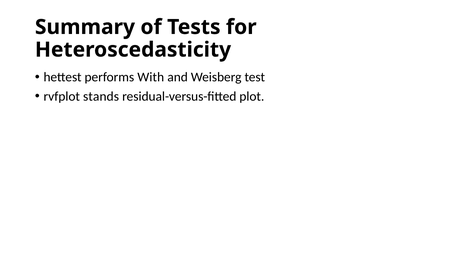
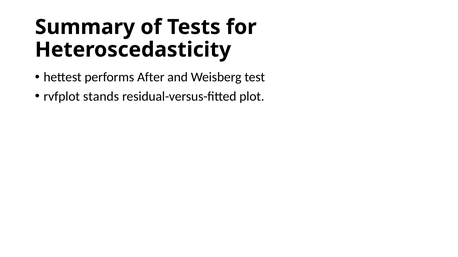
With: With -> After (151, 77)
